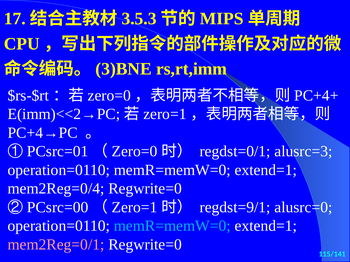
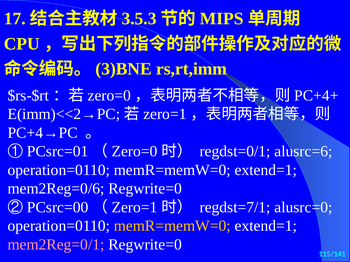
alusrc=3: alusrc=3 -> alusrc=6 (303, 152)
mem2Reg=0/4: mem2Reg=0/4 -> mem2Reg=0/6 (56, 189)
regdst=9/1: regdst=9/1 -> regdst=7/1 (235, 208)
memR=memW=0 colour: light blue -> yellow (172, 226)
